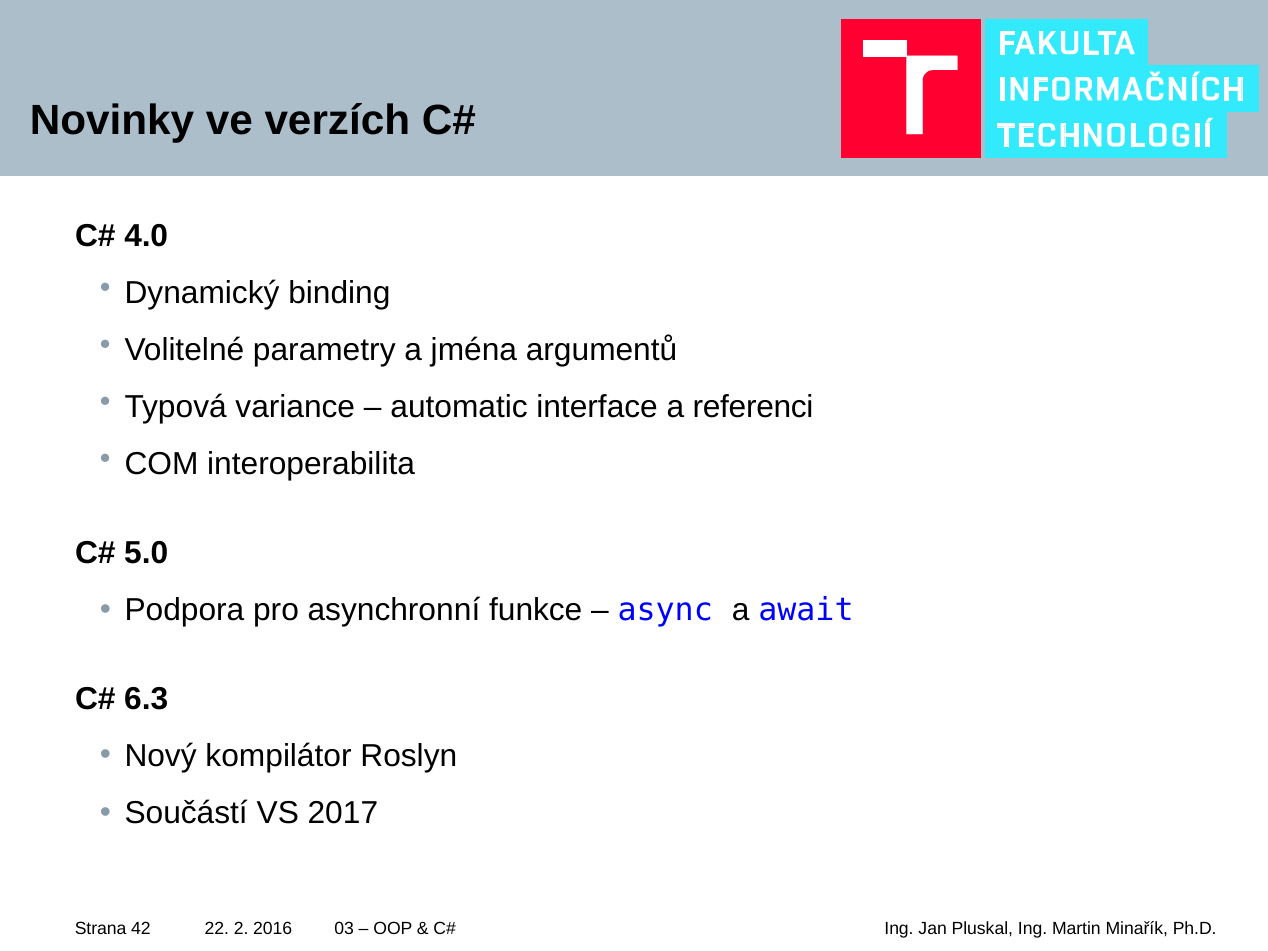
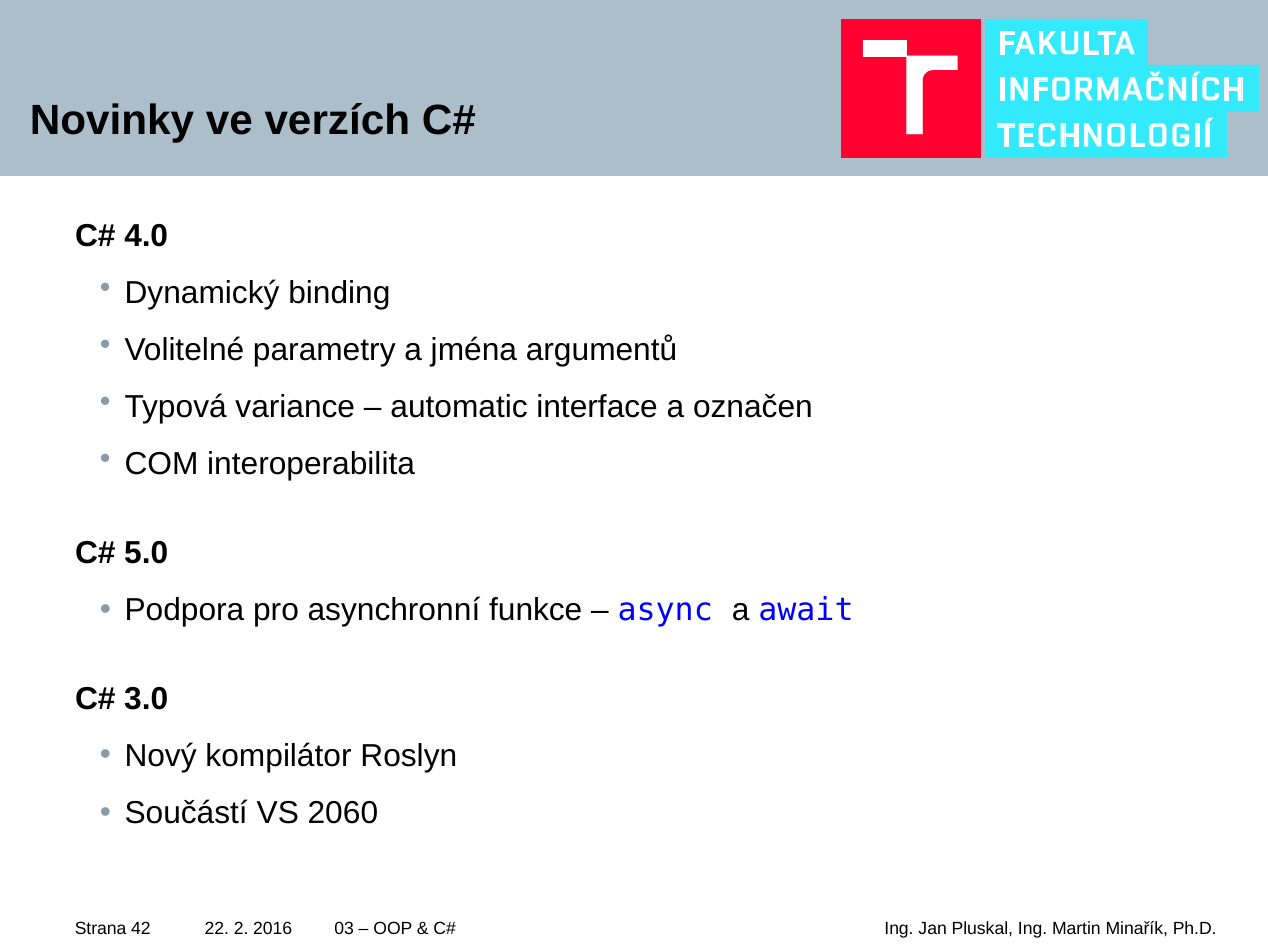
referenci: referenci -> označen (753, 407)
6.3: 6.3 -> 3.0 (146, 699)
2017: 2017 -> 2060 (343, 813)
